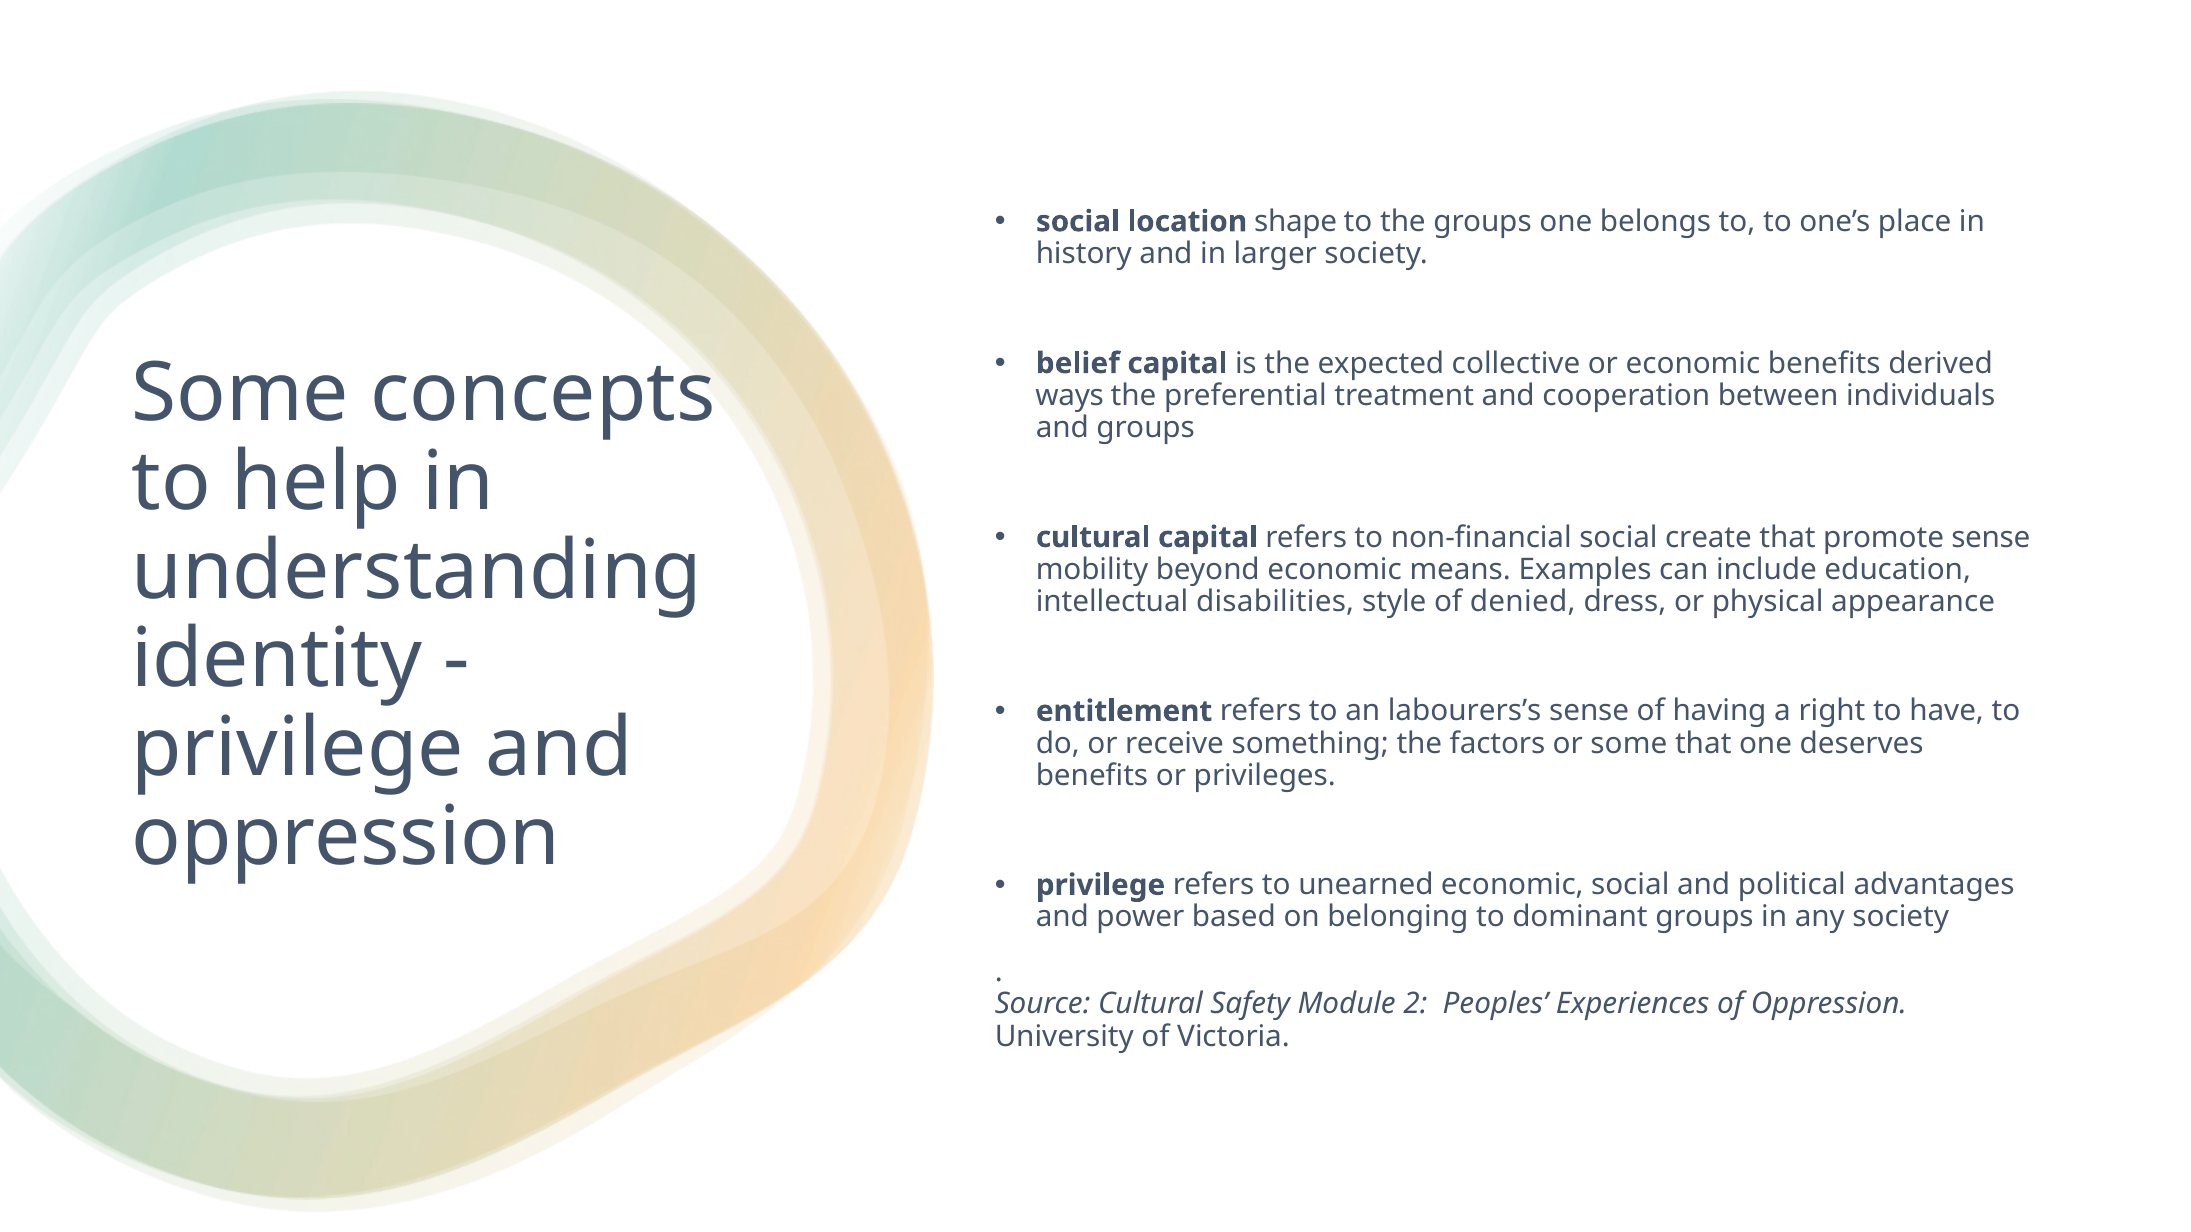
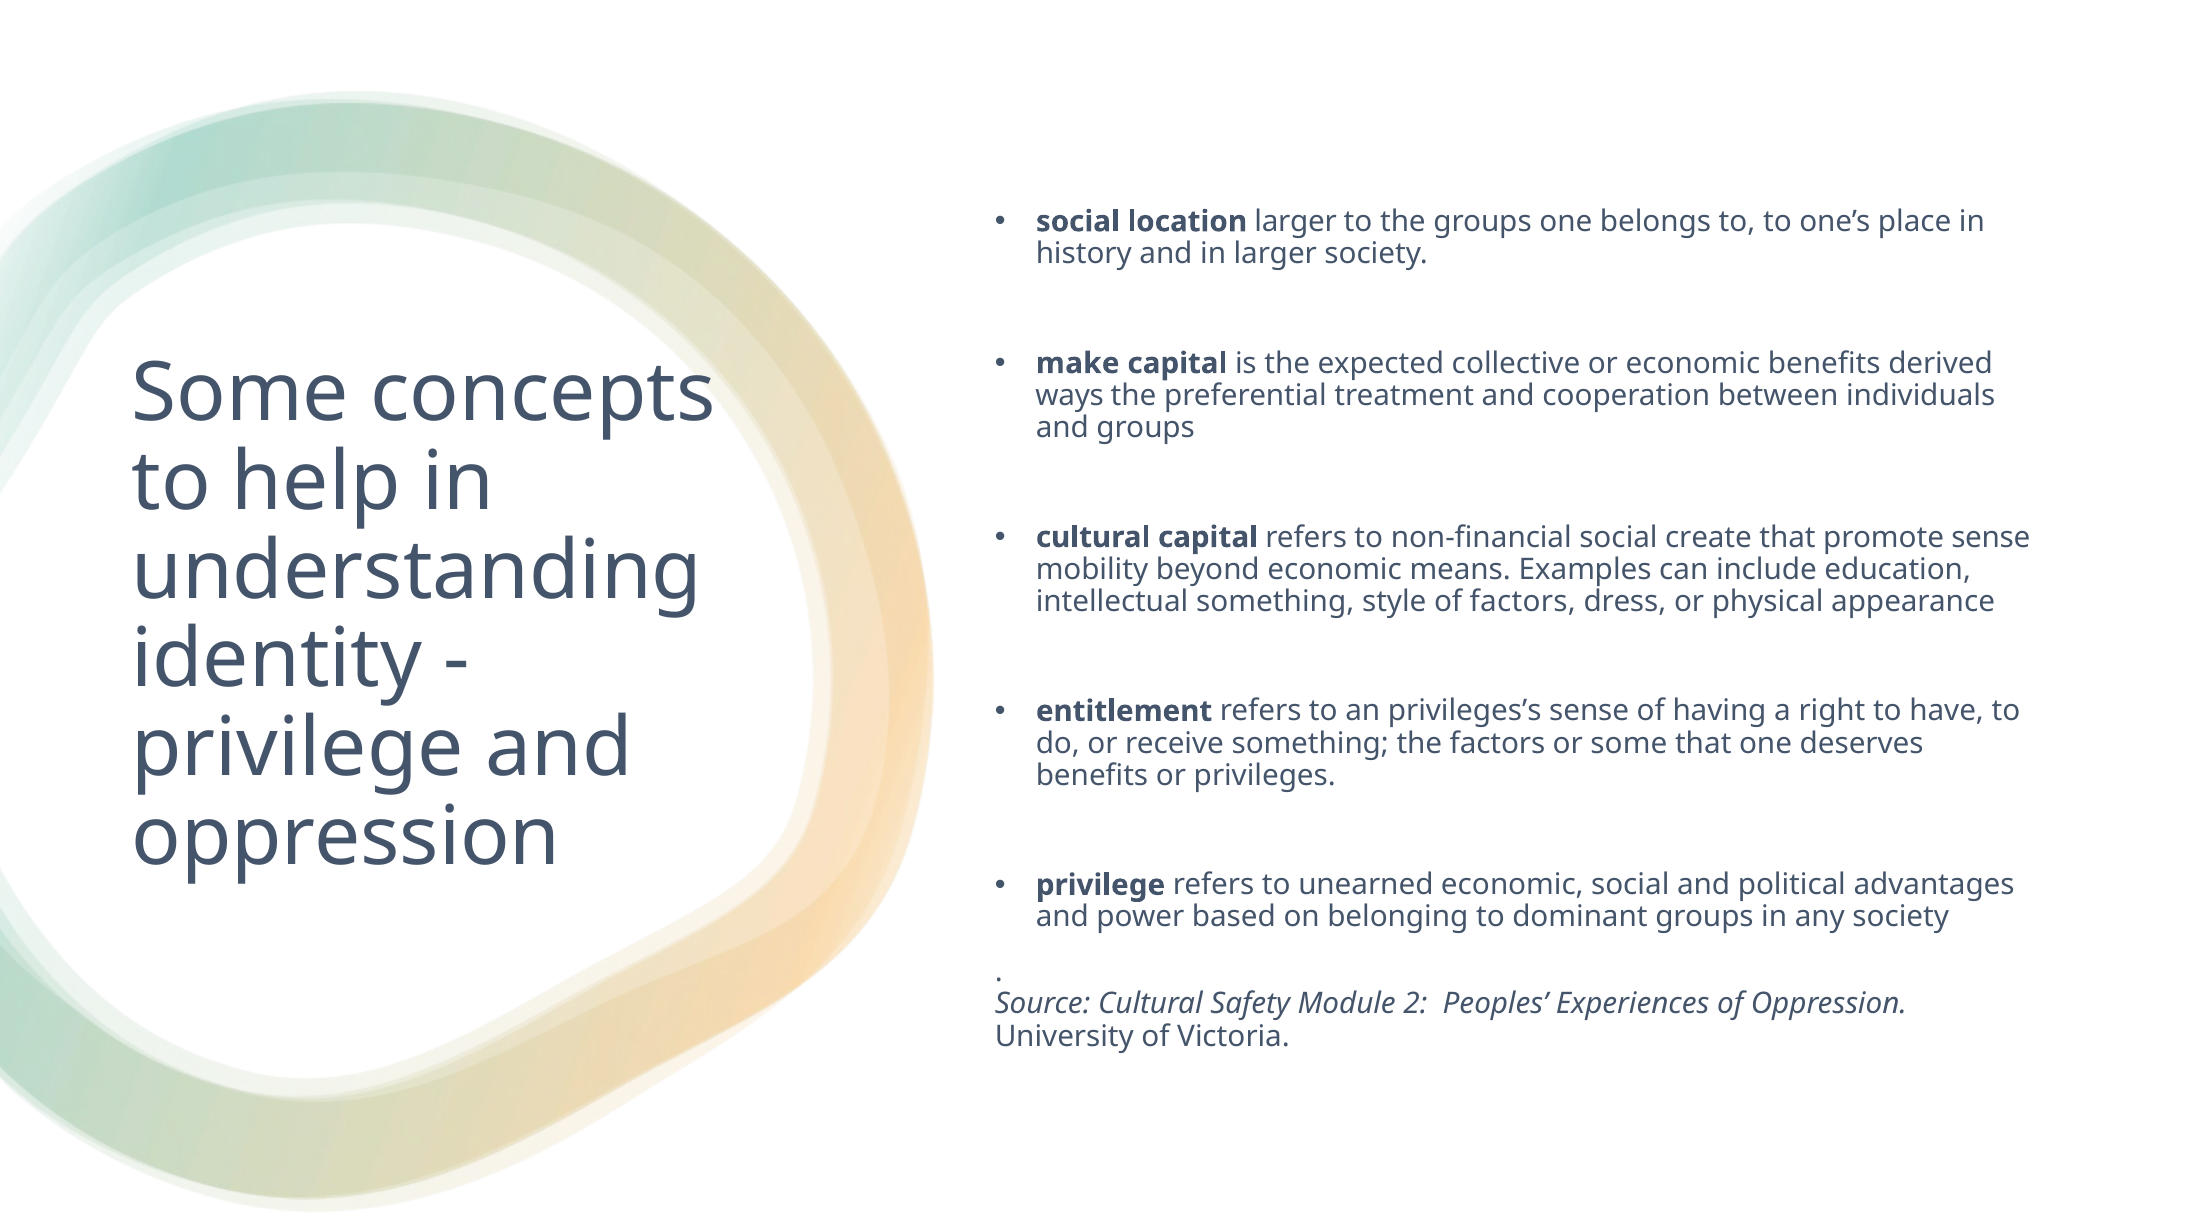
location shape: shape -> larger (1296, 222)
belief: belief -> make (1078, 363)
intellectual disabilities: disabilities -> something (1275, 602)
of denied: denied -> factors (1523, 602)
labourers’s: labourers’s -> privileges’s (1465, 711)
